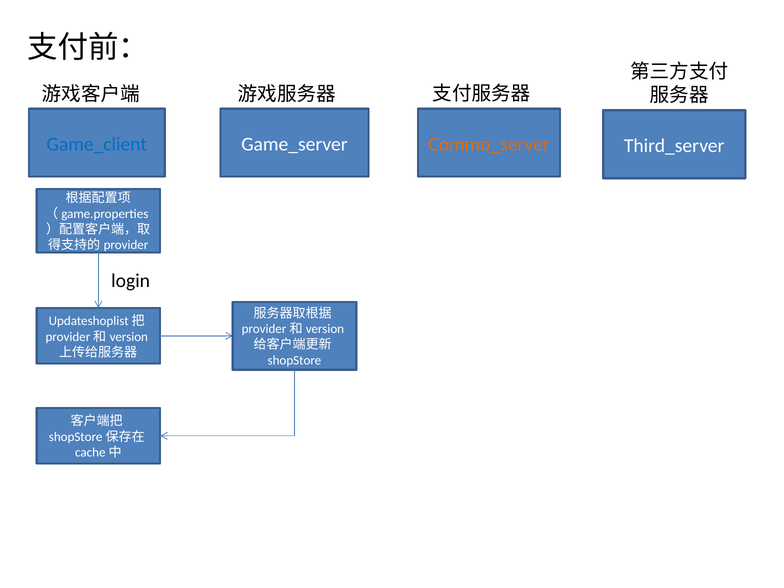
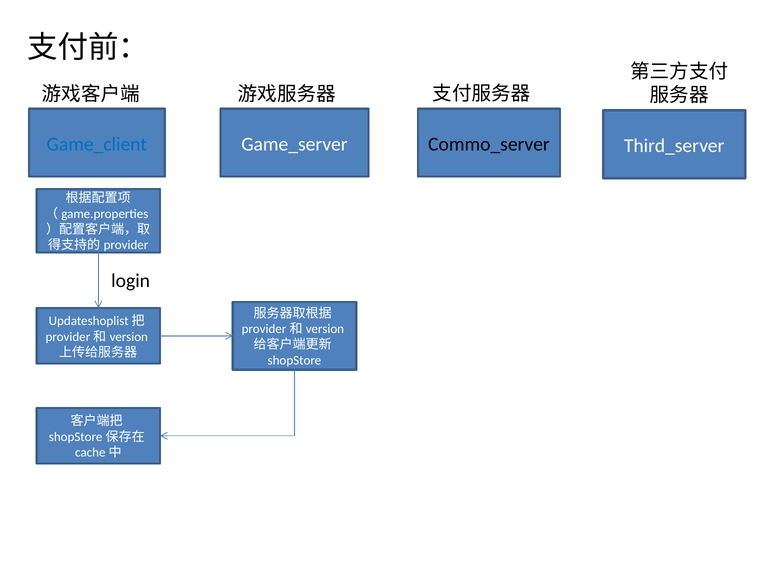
Commo_server colour: orange -> black (489, 144)
